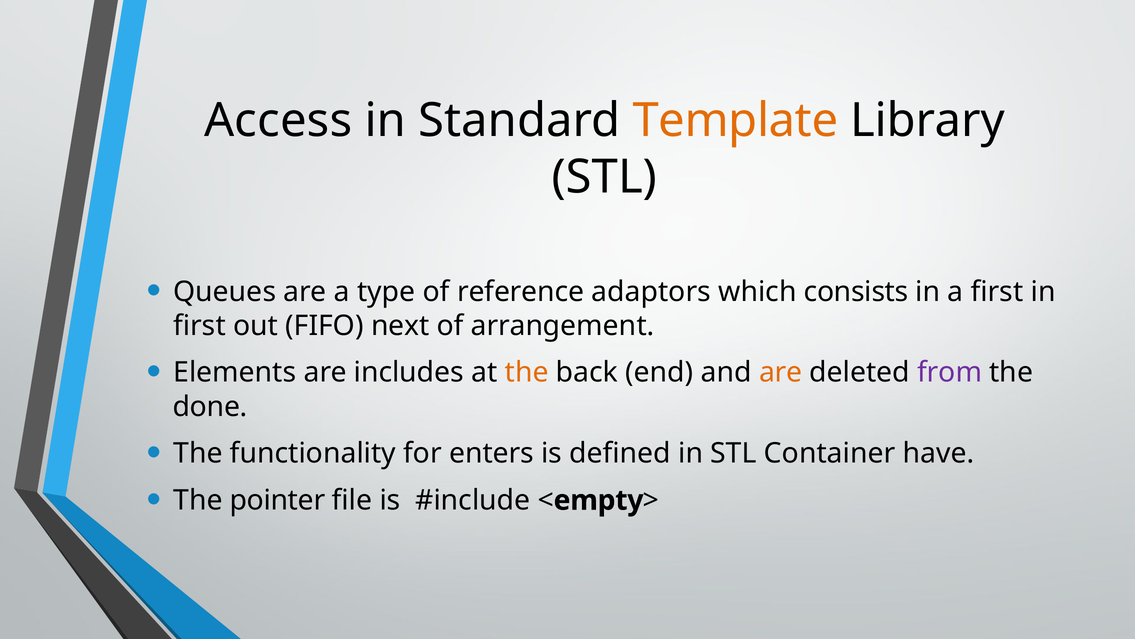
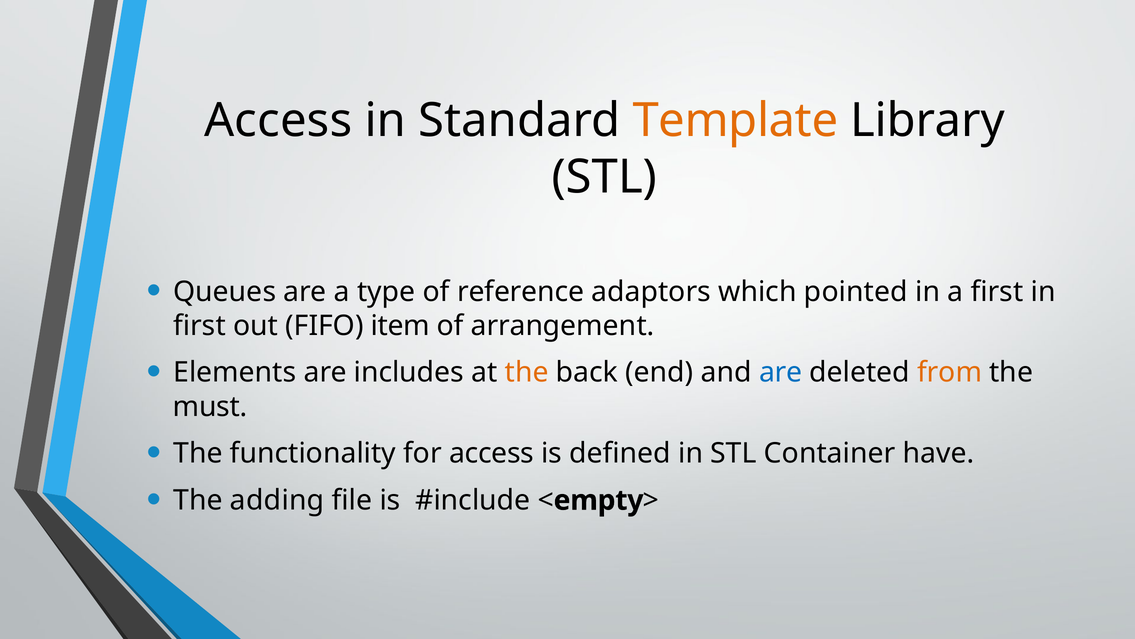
consists: consists -> pointed (856, 291)
next: next -> item (400, 325)
are colour: orange -> blue (781, 372)
from colour: purple -> orange (950, 372)
done: done -> must (210, 406)
for enters: enters -> access (492, 453)
pointer: pointer -> adding (277, 500)
